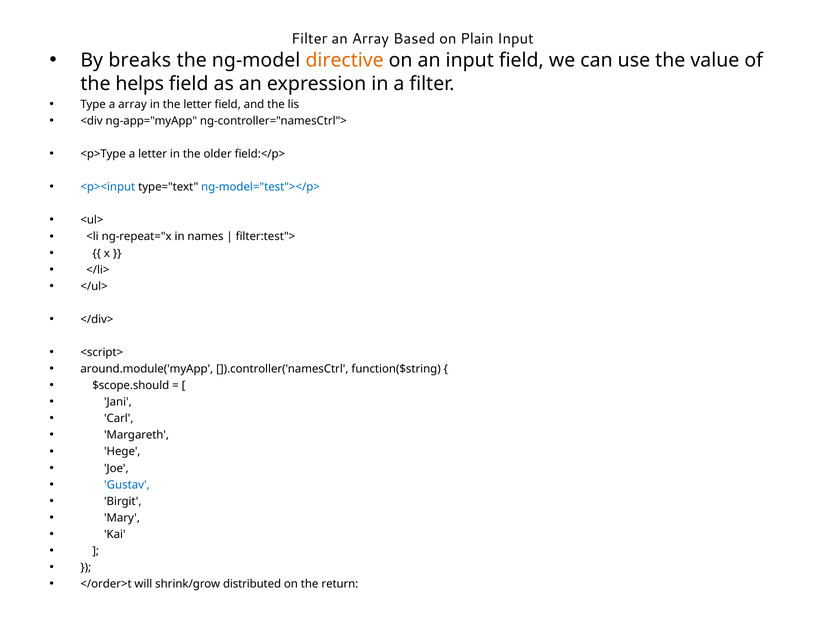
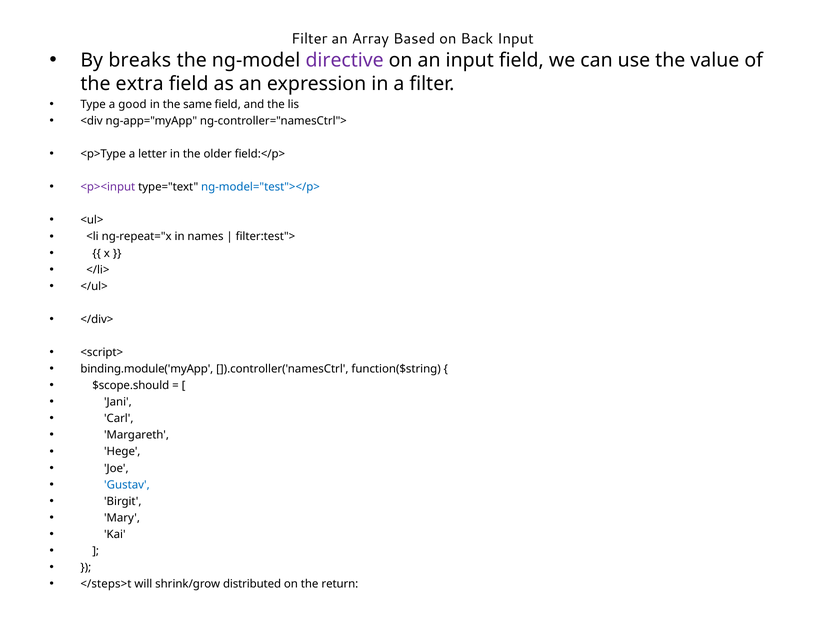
Plain: Plain -> Back (477, 39)
directive colour: orange -> purple (345, 60)
helps: helps -> extra (140, 84)
a array: array -> good (132, 104)
the letter: letter -> same (198, 104)
<p><input colour: blue -> purple (108, 187)
around.module('myApp: around.module('myApp -> binding.module('myApp (147, 369)
</order>t: </order>t -> </steps>t (106, 584)
